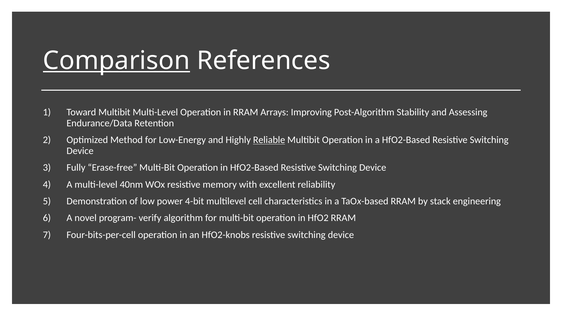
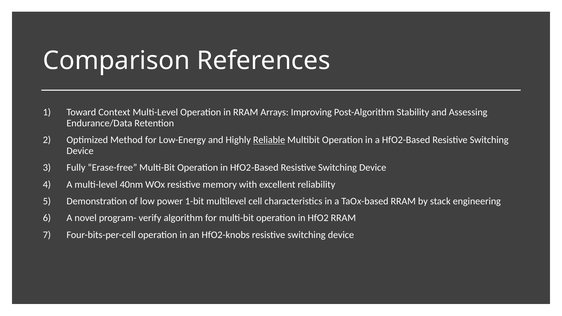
Comparison underline: present -> none (116, 61)
Toward Multibit: Multibit -> Context (114, 112)
4-bit: 4-bit -> 1-bit (195, 201)
